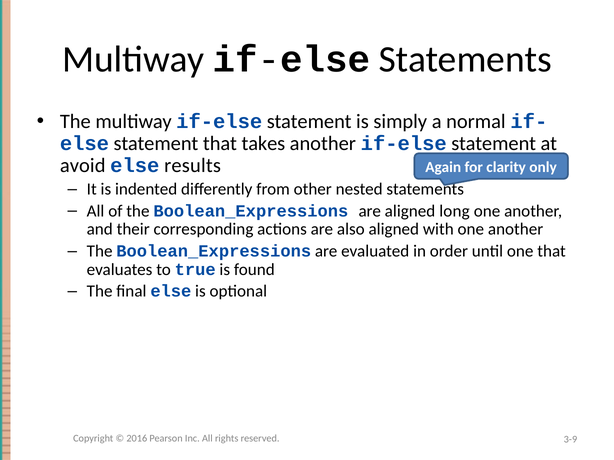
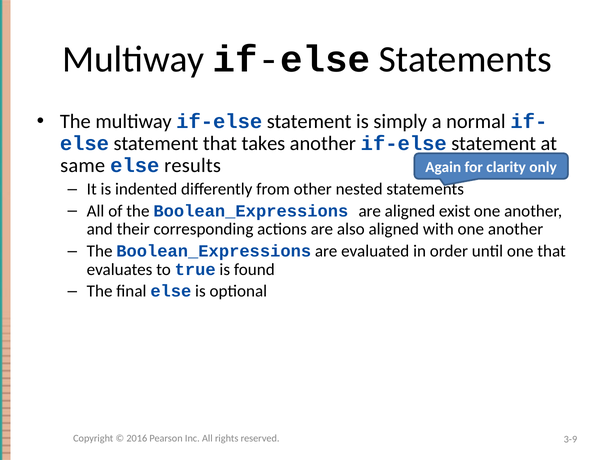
avoid: avoid -> same (83, 166)
long: long -> exist (455, 211)
